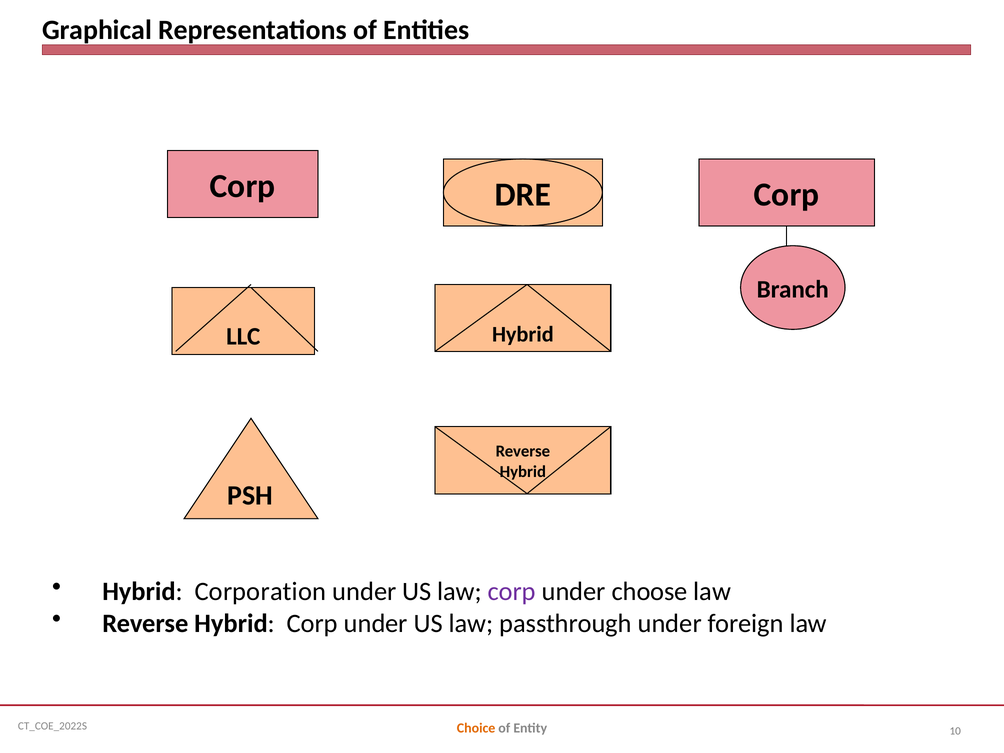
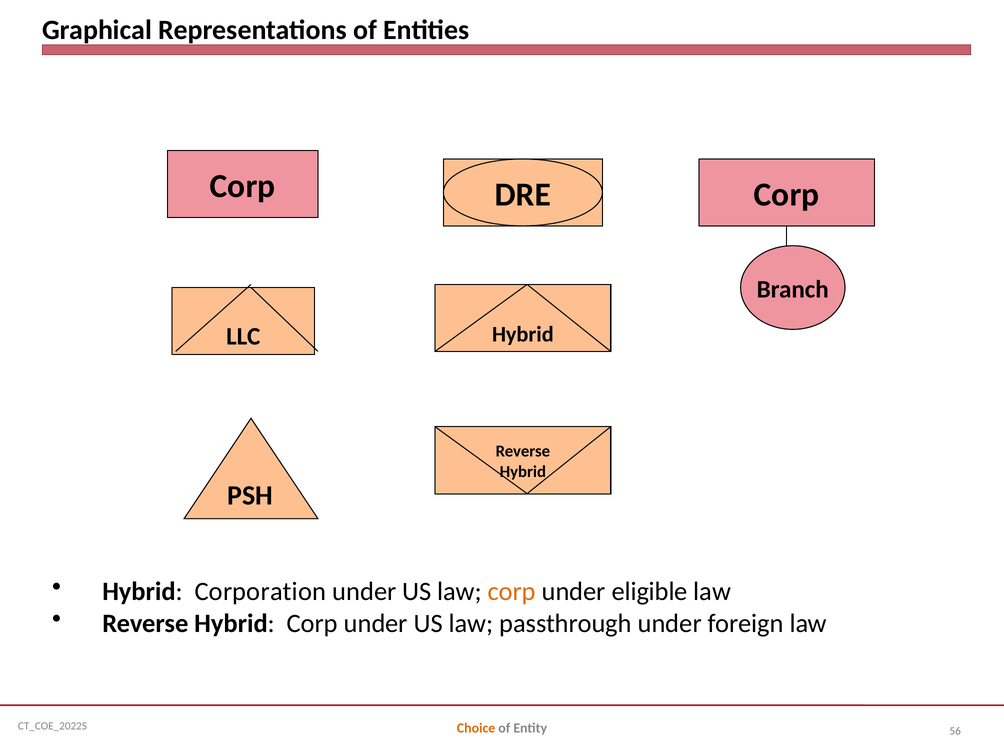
corp colour: purple -> orange (512, 592)
choose: choose -> eligible (650, 592)
10: 10 -> 56 (955, 731)
